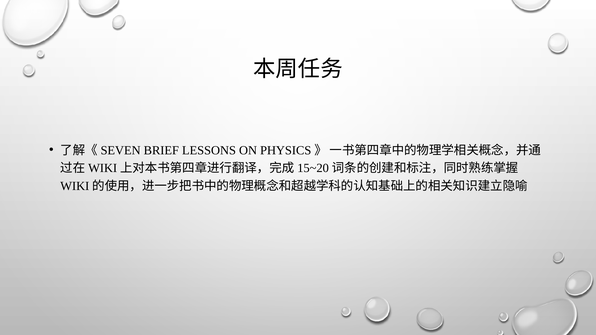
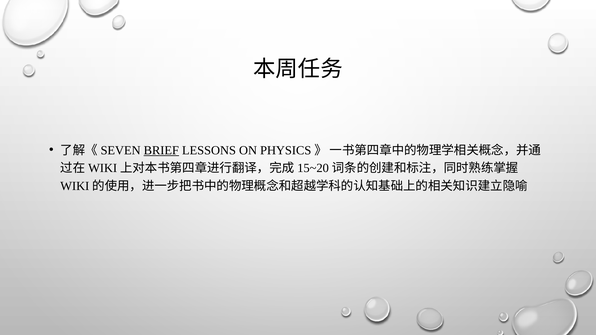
BRIEF underline: none -> present (161, 150)
